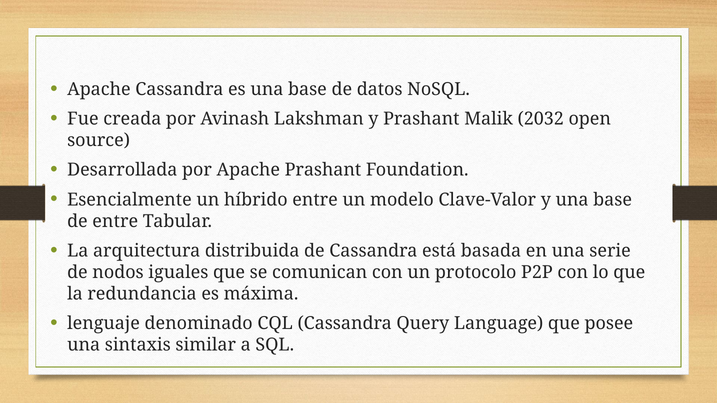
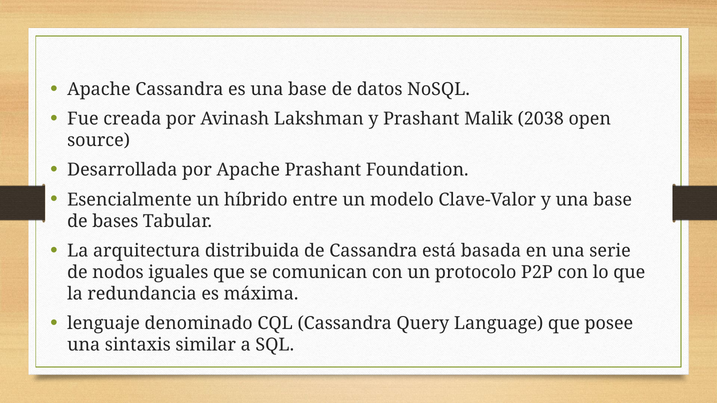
2032: 2032 -> 2038 (541, 119)
de entre: entre -> bases (115, 221)
